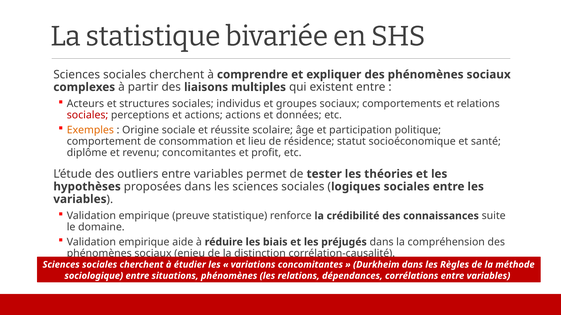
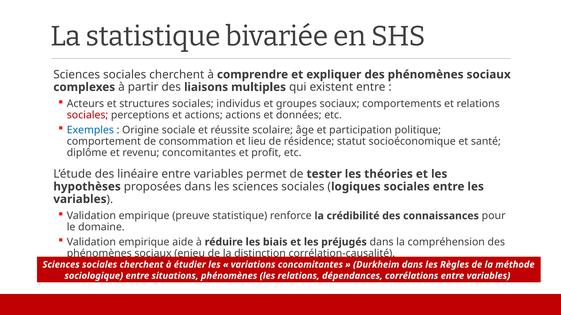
Exemples colour: orange -> blue (90, 130)
outliers: outliers -> linéaire (138, 174)
suite: suite -> pour (494, 216)
